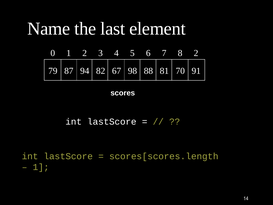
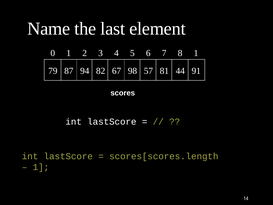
8 2: 2 -> 1 (196, 53)
88: 88 -> 57 (148, 71)
70: 70 -> 44 (180, 71)
